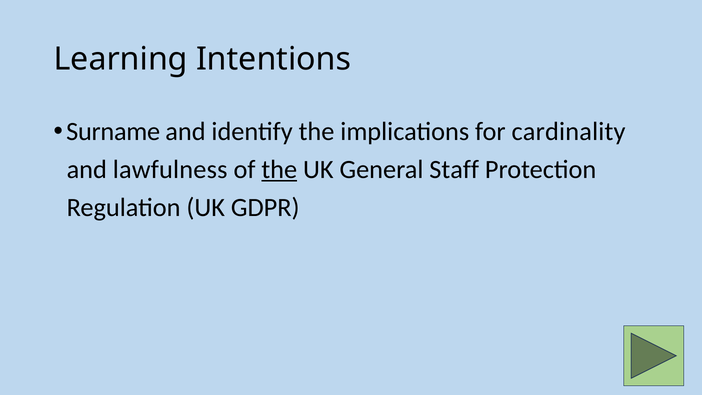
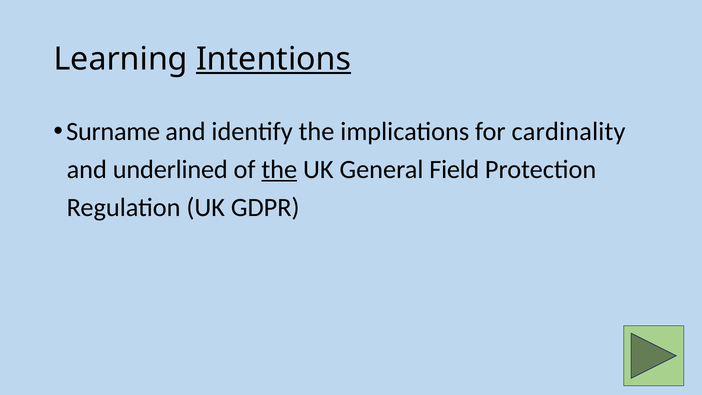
Intentions underline: none -> present (274, 59)
lawfulness: lawfulness -> underlined (170, 170)
Staff: Staff -> Field (454, 170)
